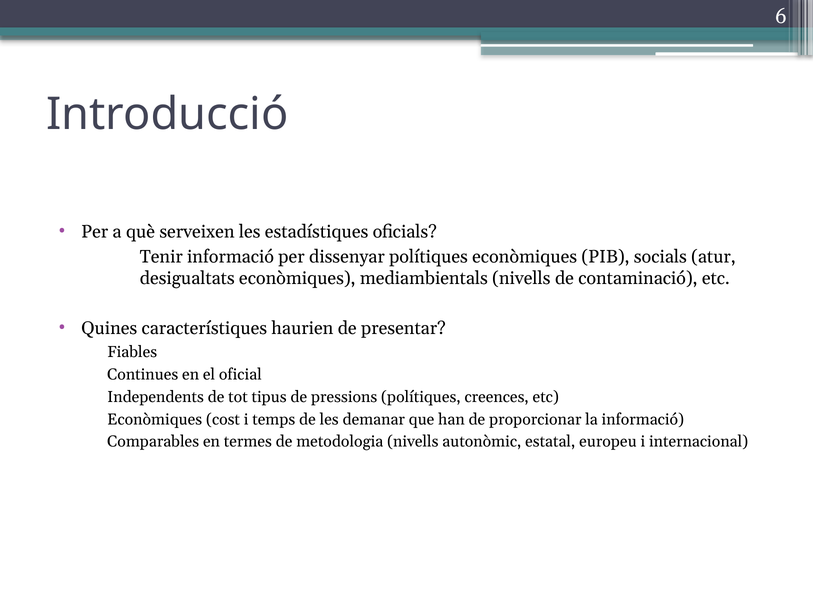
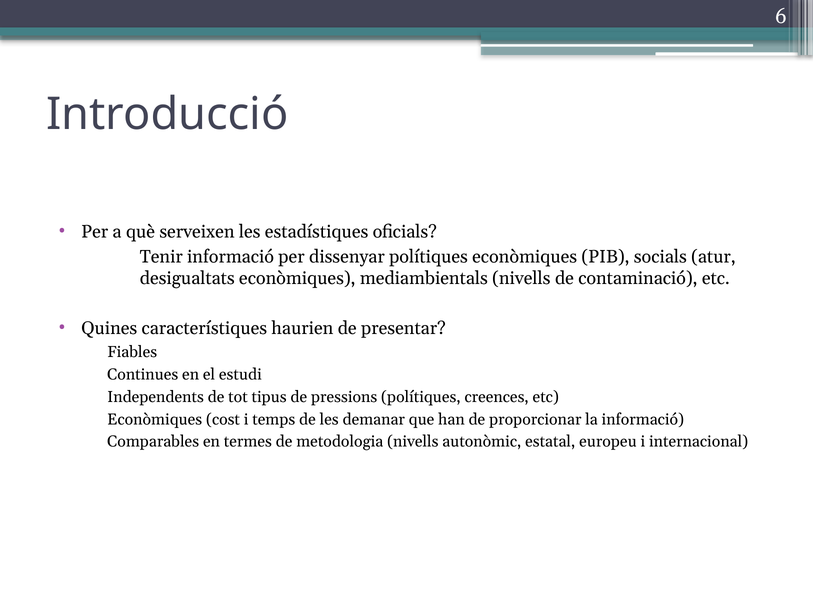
oficial: oficial -> estudi (240, 374)
